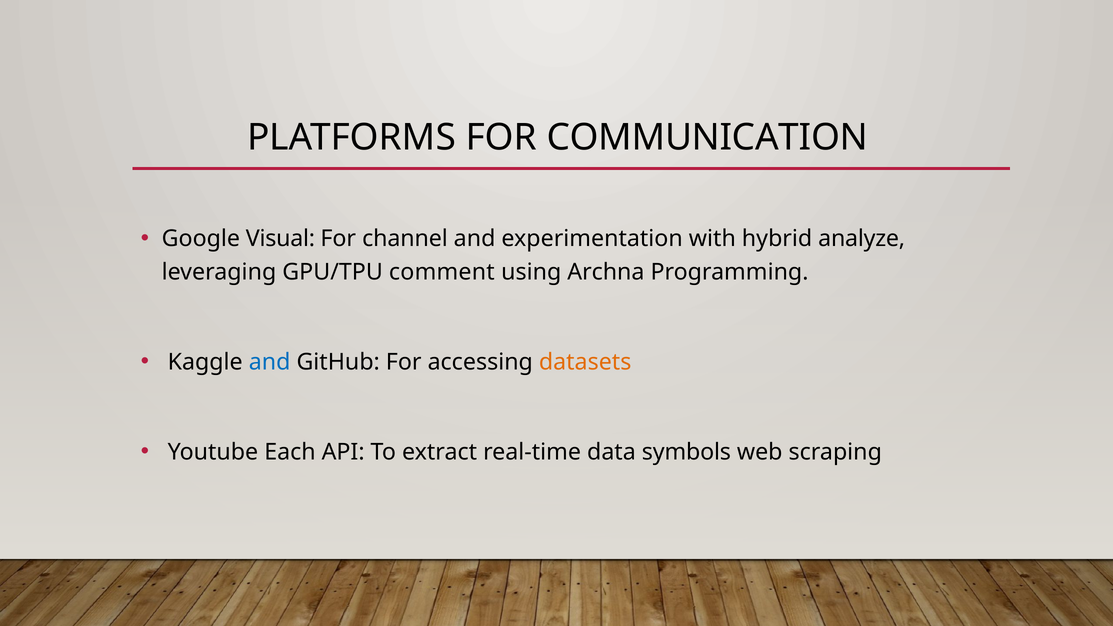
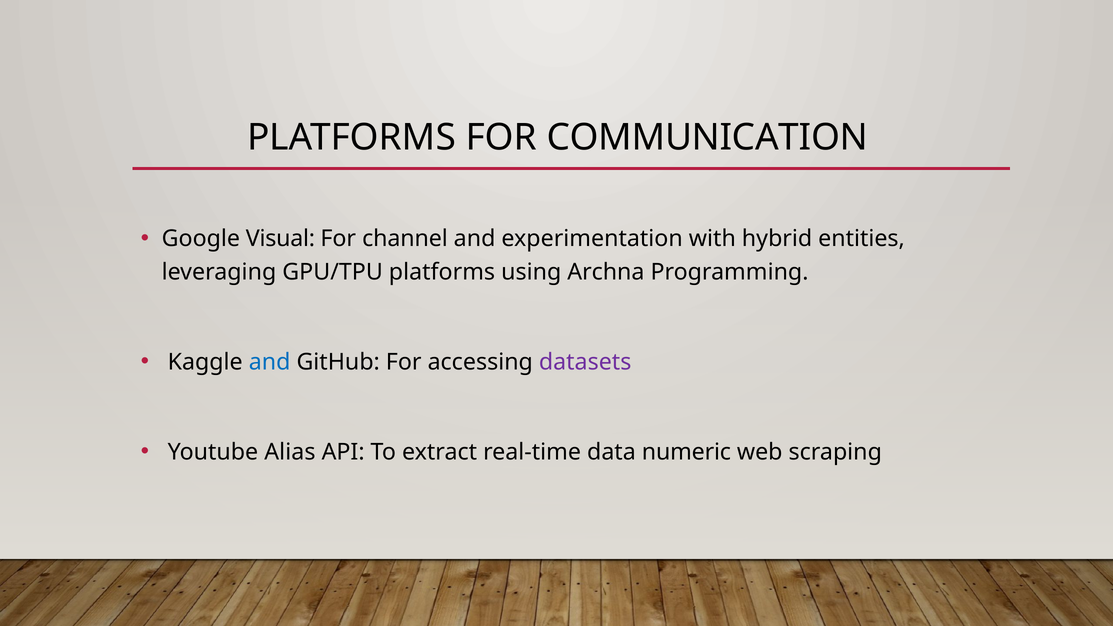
analyze: analyze -> entities (862, 239)
GPU/TPU comment: comment -> platforms (442, 272)
datasets colour: orange -> purple (585, 362)
Each: Each -> Alias (290, 452)
symbols: symbols -> numeric (686, 452)
